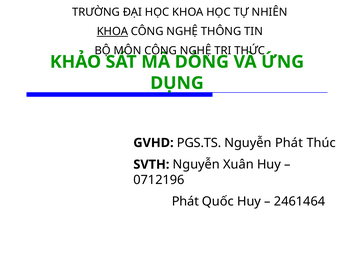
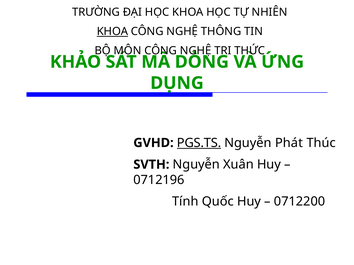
PGS.TS underline: none -> present (199, 143)
Phát: Phát -> Tính (185, 202)
2461464: 2461464 -> 0712200 (300, 202)
